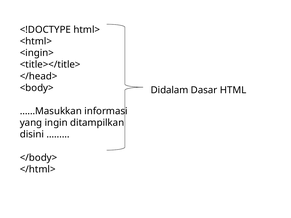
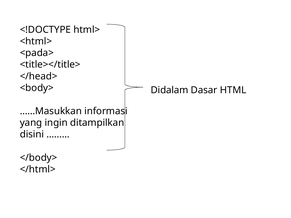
<ingin>: <ingin> -> <pada> (37, 53)
